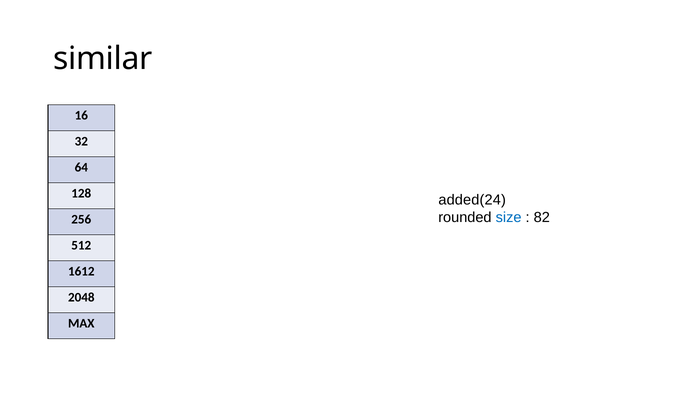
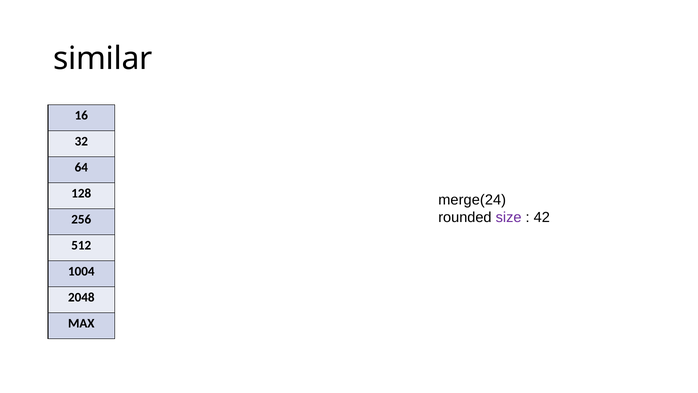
added(24: added(24 -> merge(24 (472, 200)
size colour: blue -> purple (509, 217)
82: 82 -> 42 (542, 217)
1612: 1612 -> 1004 (81, 271)
